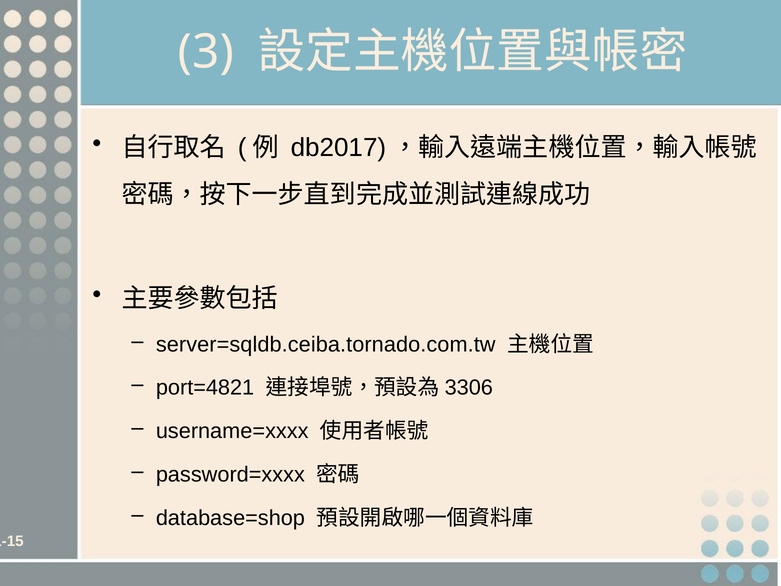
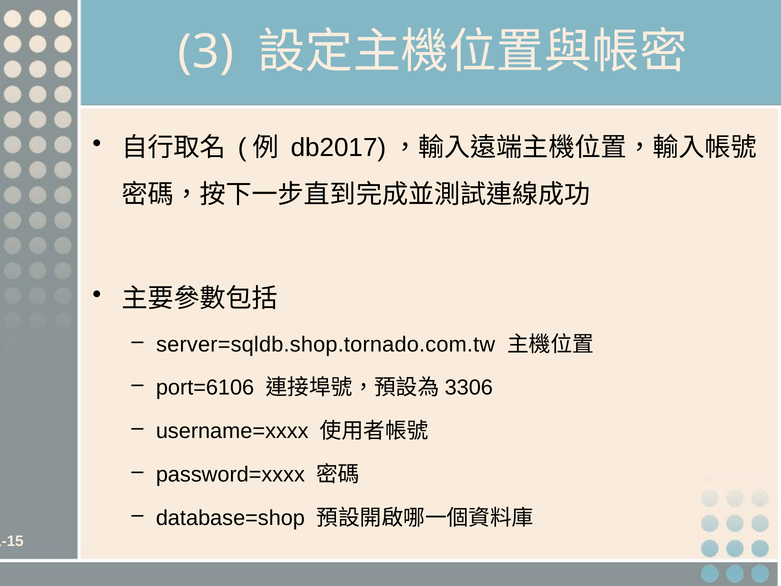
server=sqldb.ceiba.tornado.com.tw: server=sqldb.ceiba.tornado.com.tw -> server=sqldb.shop.tornado.com.tw (326, 344)
port=4821: port=4821 -> port=6106 (205, 388)
